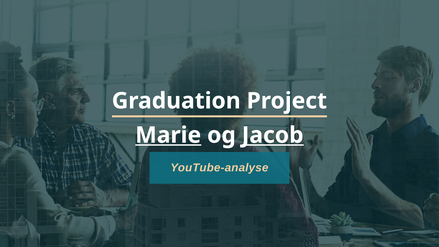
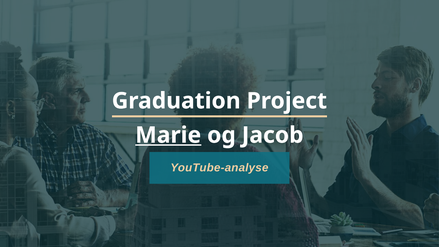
Jacob underline: present -> none (273, 135)
